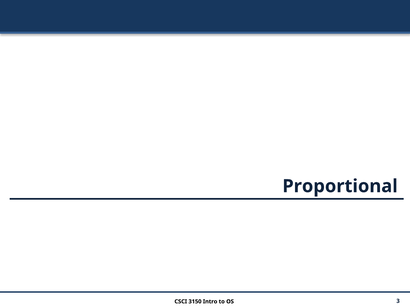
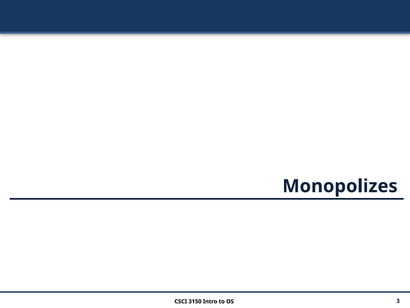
Proportional: Proportional -> Monopolizes (340, 186)
